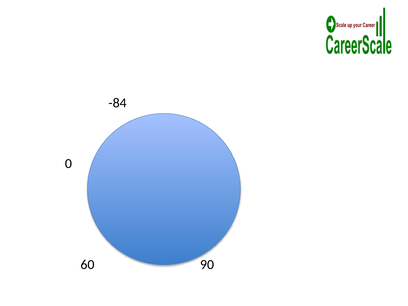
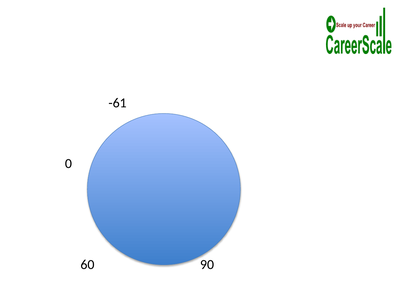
-84: -84 -> -61 (118, 103)
